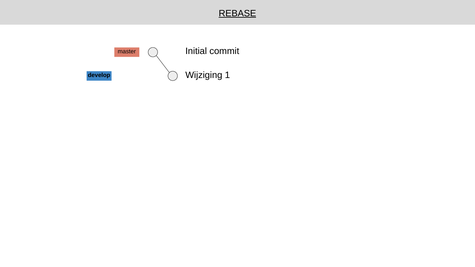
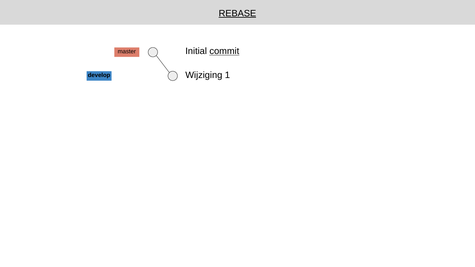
commit underline: none -> present (224, 51)
